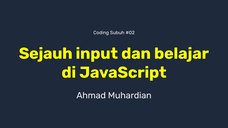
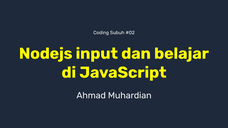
Sejauh: Sejauh -> Nodejs (46, 54)
